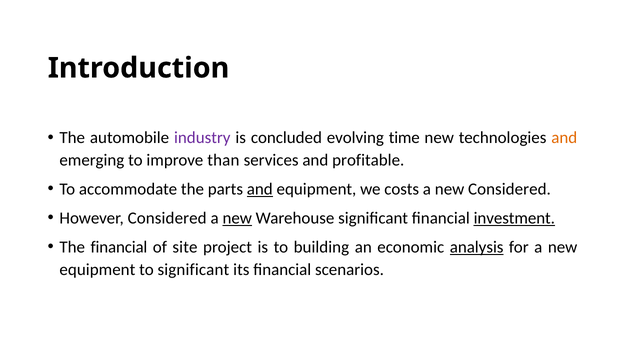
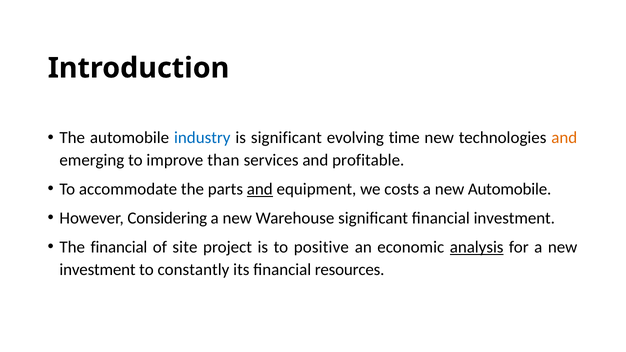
industry colour: purple -> blue (202, 138)
is concluded: concluded -> significant (286, 138)
new Considered: Considered -> Automobile (510, 189)
However Considered: Considered -> Considering (167, 218)
new underline: present -> none (237, 218)
investment underline: present -> none (514, 218)
building: building -> positive (321, 247)
equipment: equipment -> investment (98, 270)
to significant: significant -> constantly (193, 270)
scenarios: scenarios -> resources (350, 270)
